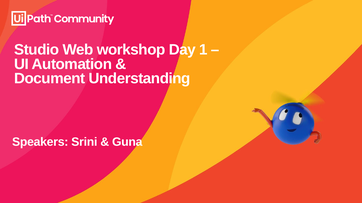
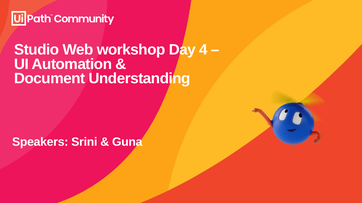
1: 1 -> 4 (203, 50)
